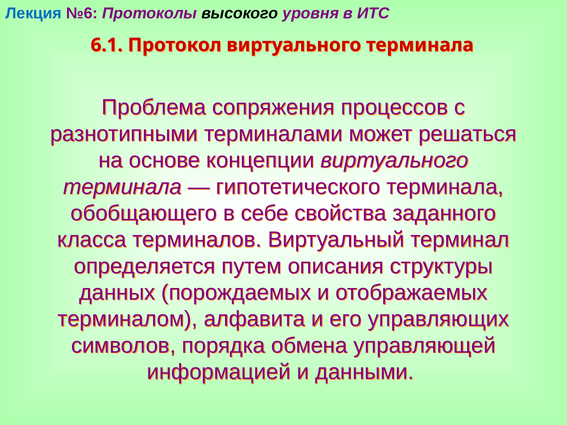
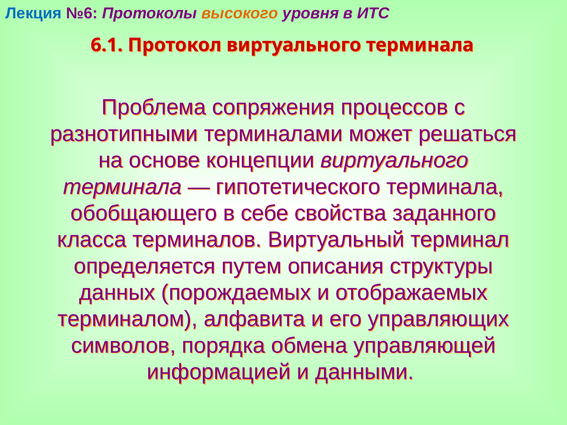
высокого colour: black -> orange (240, 13)
